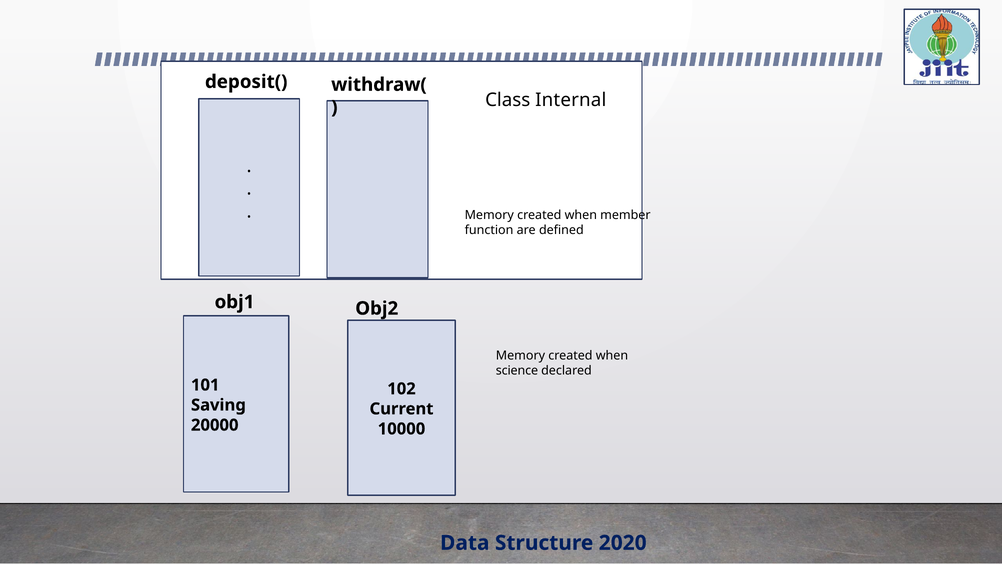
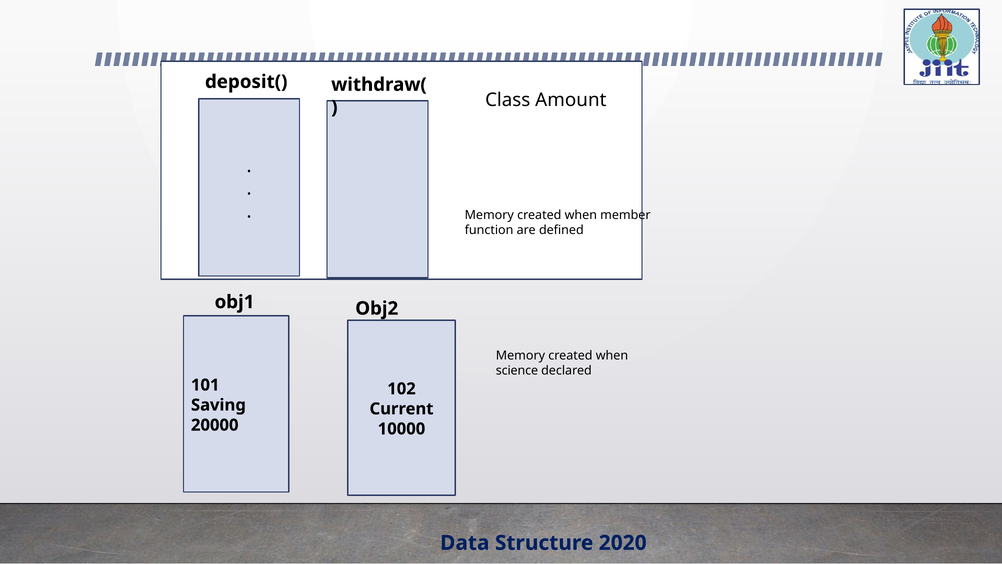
Internal: Internal -> Amount (571, 100)
